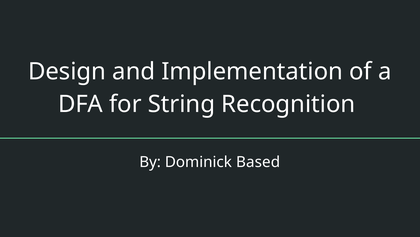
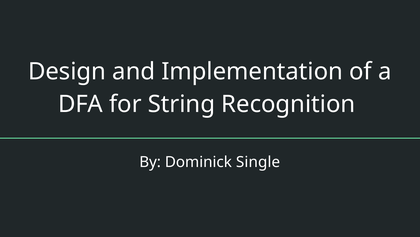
Based: Based -> Single (258, 162)
